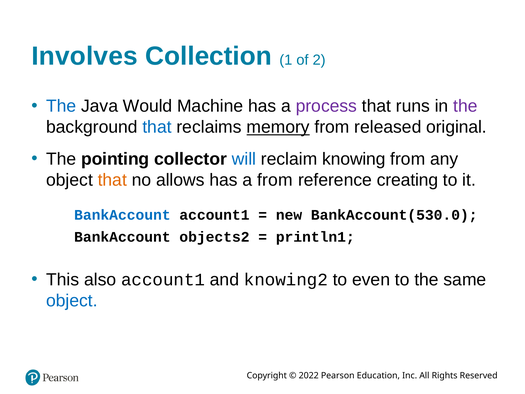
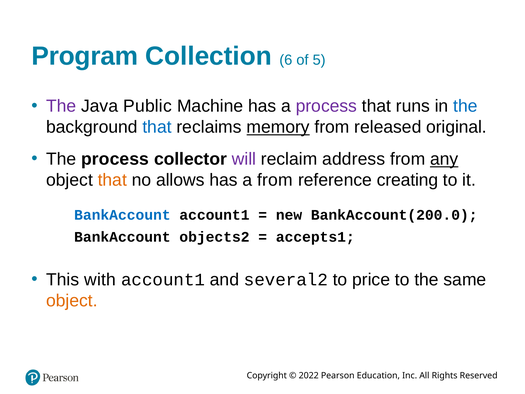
Involves: Involves -> Program (85, 56)
1: 1 -> 6 (286, 60)
2: 2 -> 5 (319, 60)
The colour: blue -> purple (61, 106)
Would: Would -> Public (148, 106)
the colour: purple -> blue (465, 106)
The pointing: pointing -> process (115, 159)
will colour: blue -> purple (244, 159)
knowing: knowing -> address (354, 159)
any underline: none -> present (444, 159)
BankAccount(530.0: BankAccount(530.0 -> BankAccount(200.0 (394, 215)
println1: println1 -> accepts1 (315, 237)
also: also -> with (100, 279)
knowing2: knowing2 -> several2 (286, 279)
even: even -> price (371, 279)
object colour: blue -> orange (72, 300)
